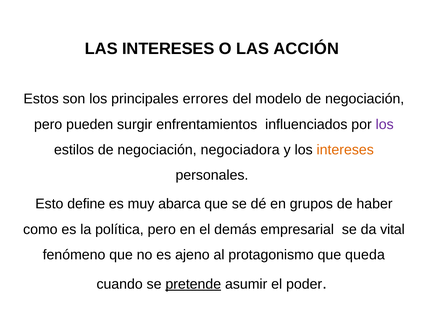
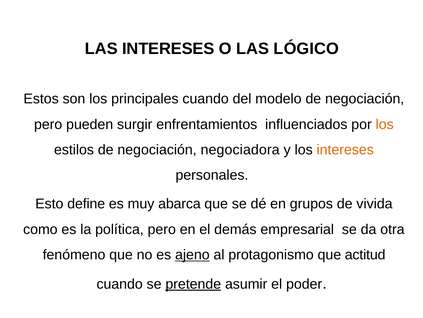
ACCIÓN: ACCIÓN -> LÓGICO (306, 49)
principales errores: errores -> cuando (206, 99)
los colour: purple -> orange (385, 124)
haber: haber -> vivida (375, 204)
vital: vital -> otra (392, 229)
ajeno underline: none -> present (192, 254)
queda: queda -> actitud (365, 254)
